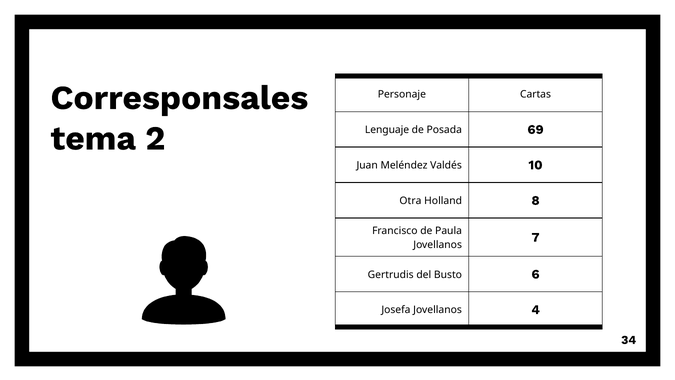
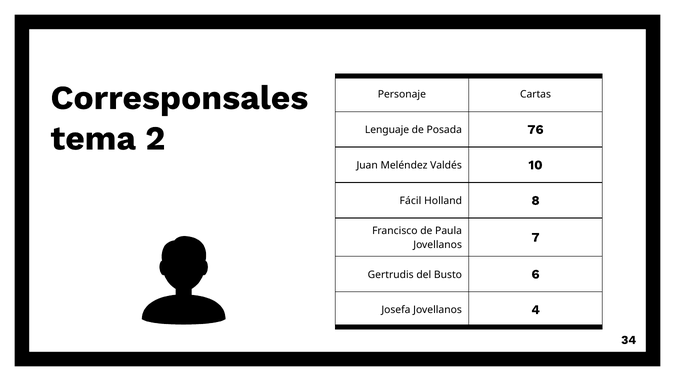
69: 69 -> 76 (536, 129)
Otra: Otra -> Fácil (410, 201)
